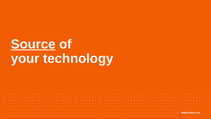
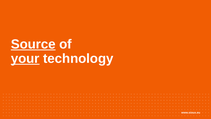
your underline: none -> present (25, 58)
